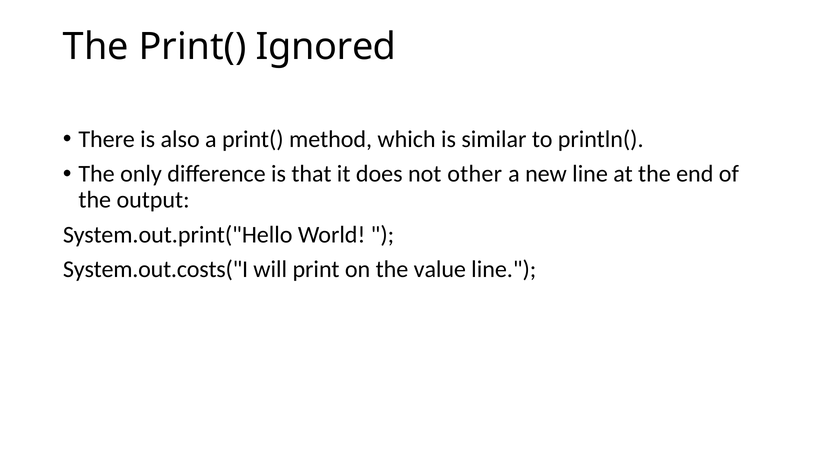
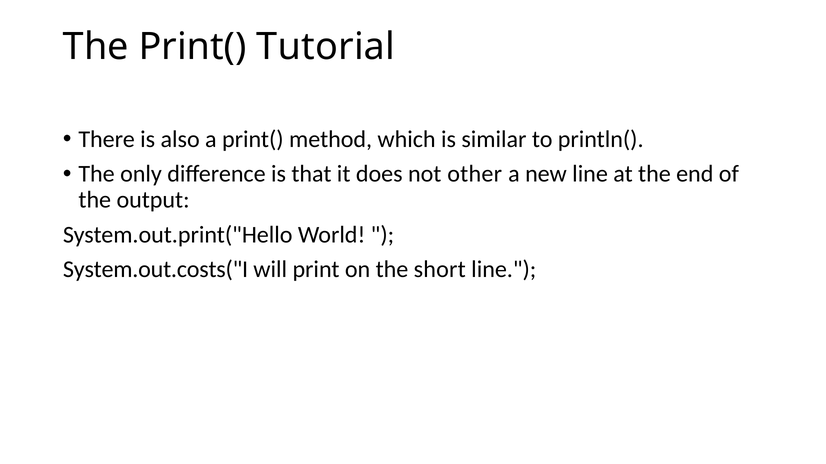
Ignored: Ignored -> Tutorial (326, 47)
value: value -> short (440, 270)
